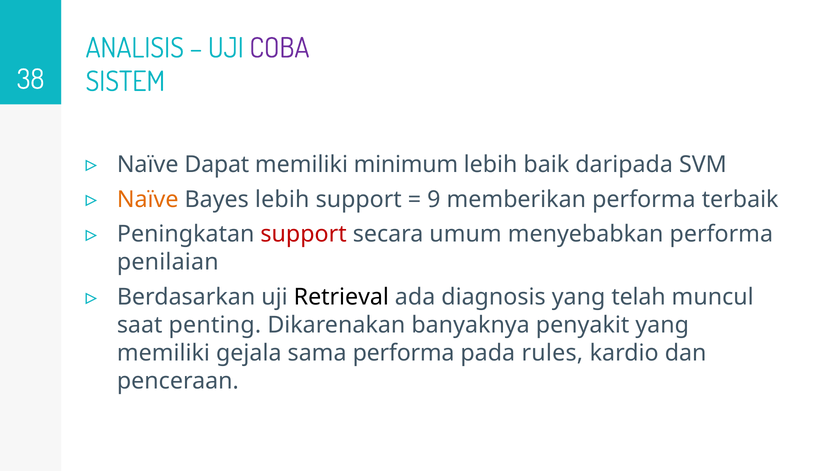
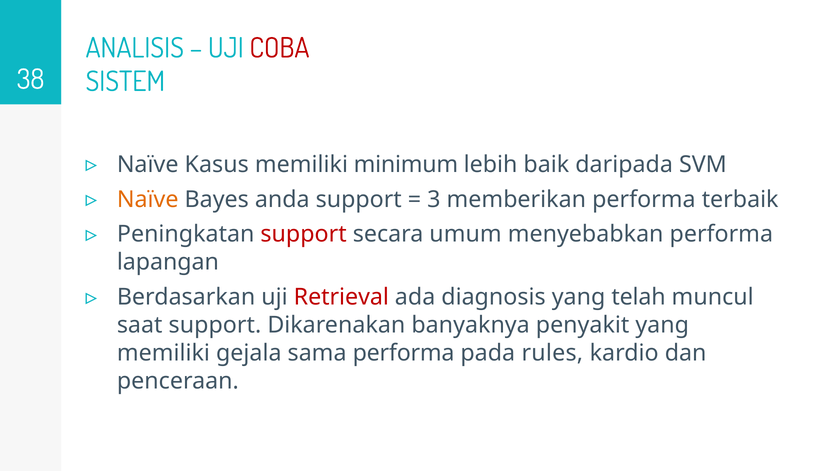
COBA colour: purple -> red (279, 48)
Dapat: Dapat -> Kasus (217, 164)
Bayes lebih: lebih -> anda (282, 199)
9: 9 -> 3 (434, 199)
penilaian: penilaian -> lapangan (168, 262)
Retrieval colour: black -> red (341, 297)
saat penting: penting -> support (215, 325)
